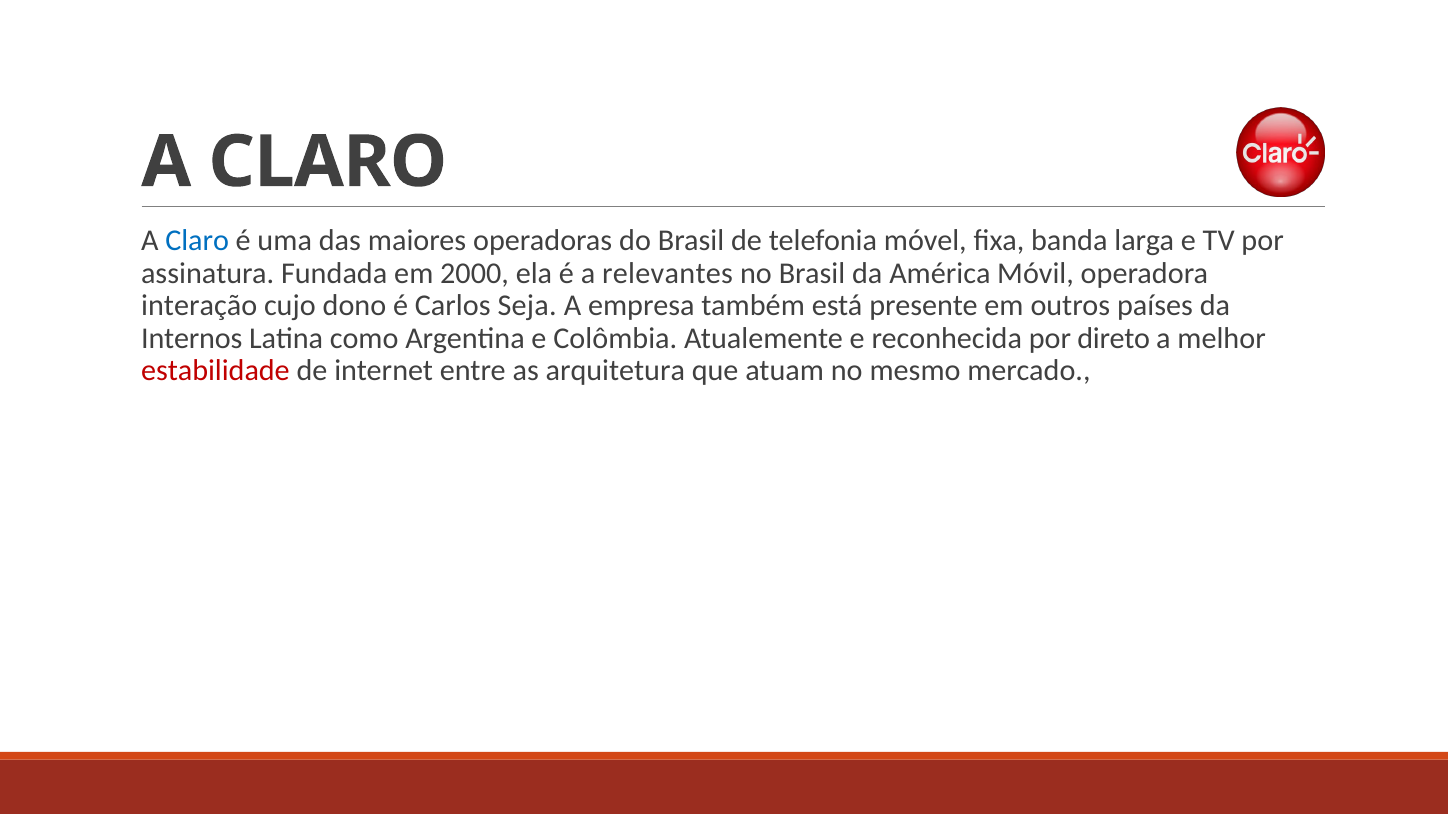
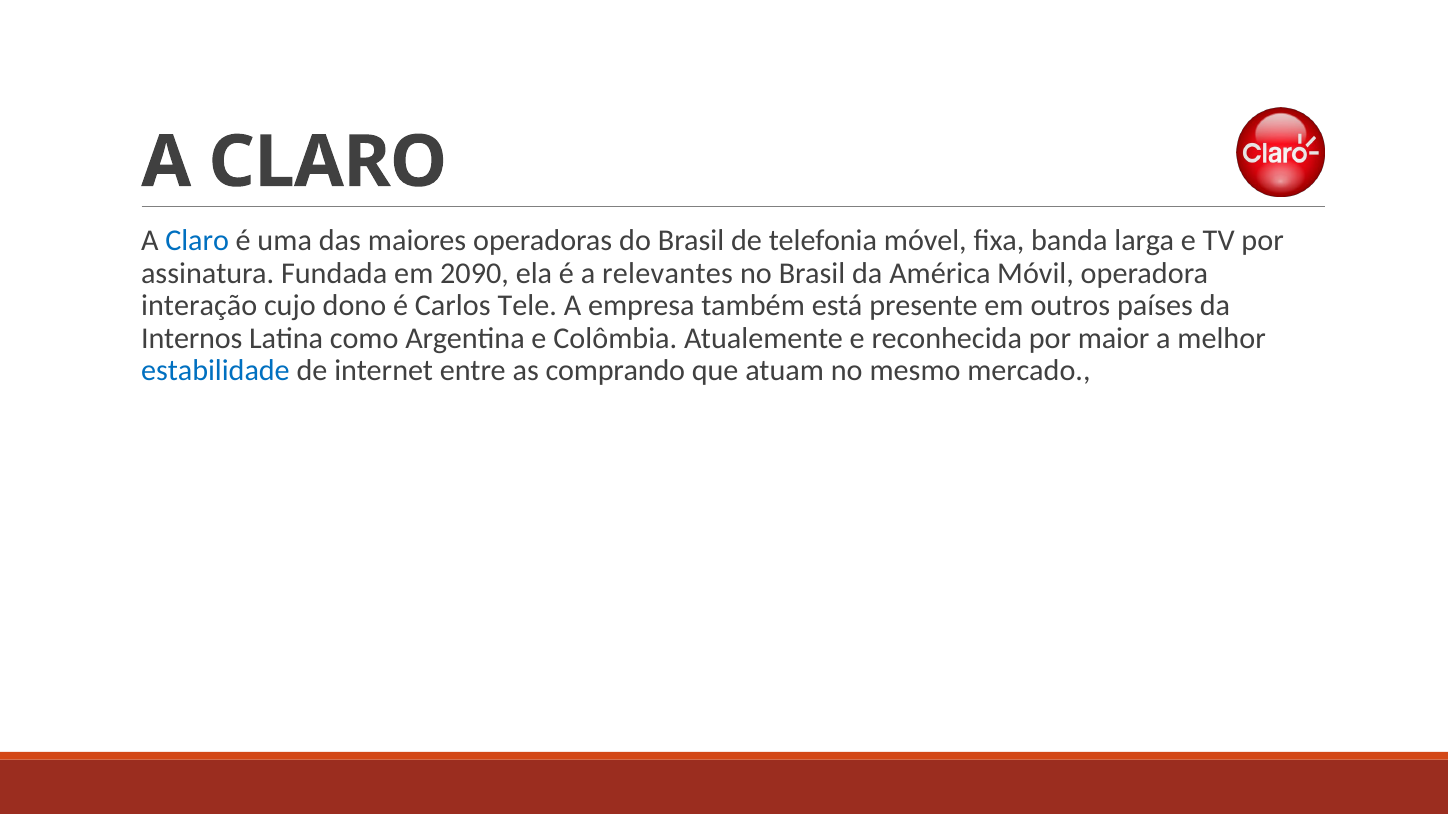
2000: 2000 -> 2090 (475, 273)
Seja: Seja -> Tele (527, 306)
direto: direto -> maior (1114, 338)
estabilidade colour: red -> blue (215, 371)
arquitetura: arquitetura -> comprando (615, 371)
